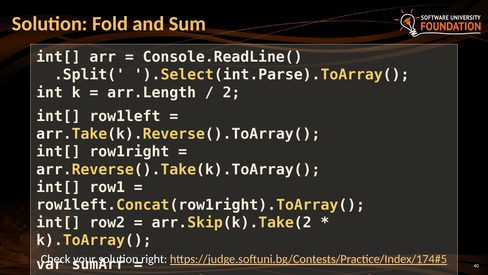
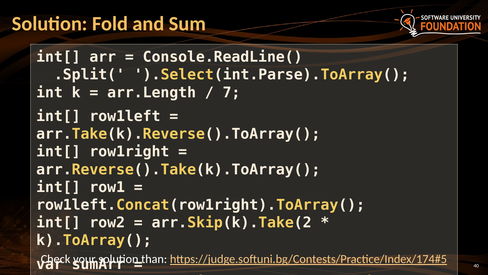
2: 2 -> 7 (231, 92)
right: right -> than (154, 259)
